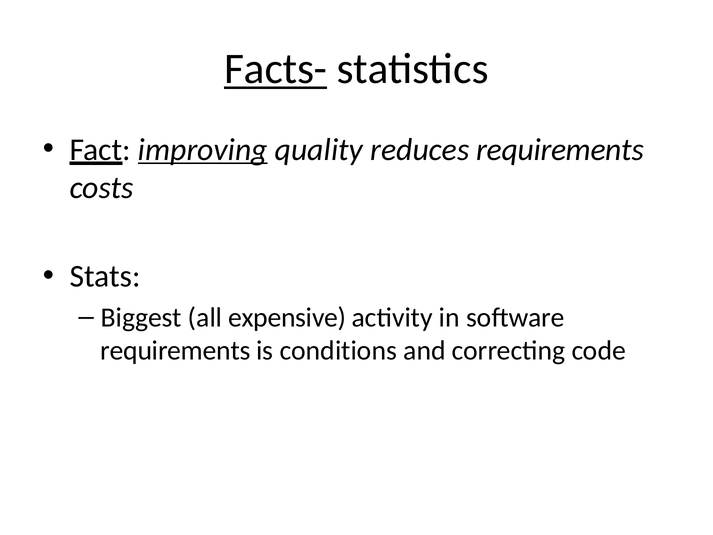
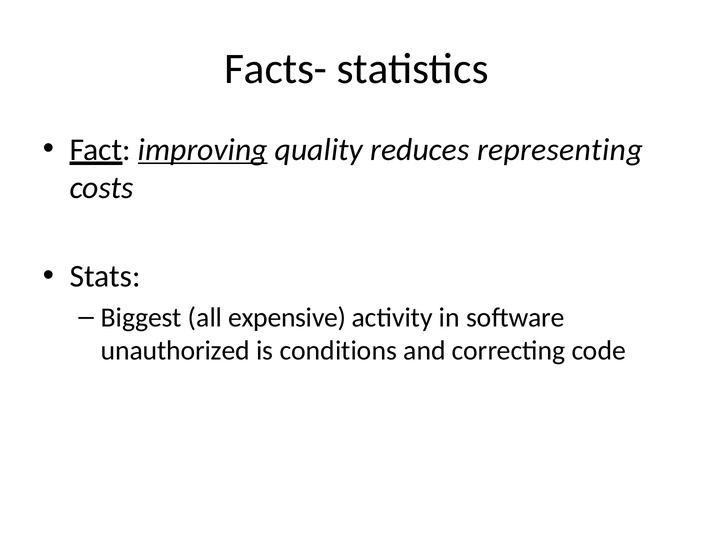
Facts- underline: present -> none (276, 69)
reduces requirements: requirements -> representing (560, 150)
requirements: requirements -> unauthorized (175, 351)
